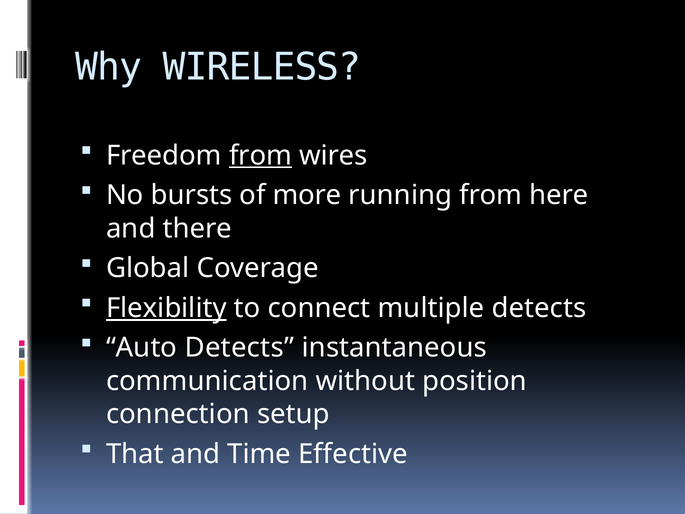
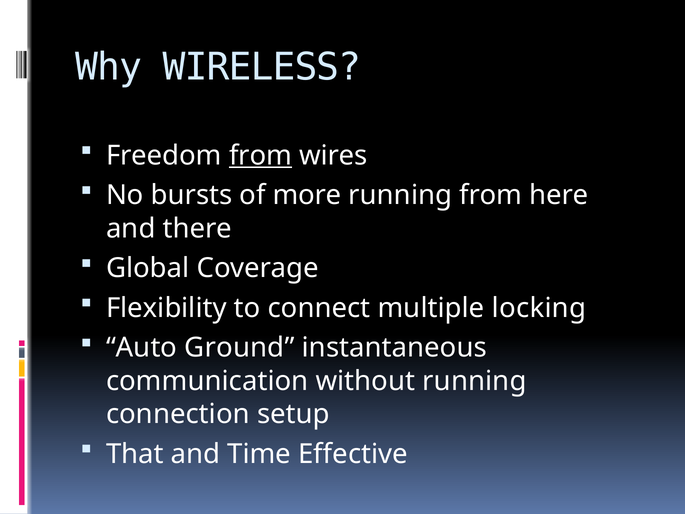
Flexibility underline: present -> none (166, 308)
multiple detects: detects -> locking (539, 308)
Auto Detects: Detects -> Ground (239, 348)
without position: position -> running (474, 381)
